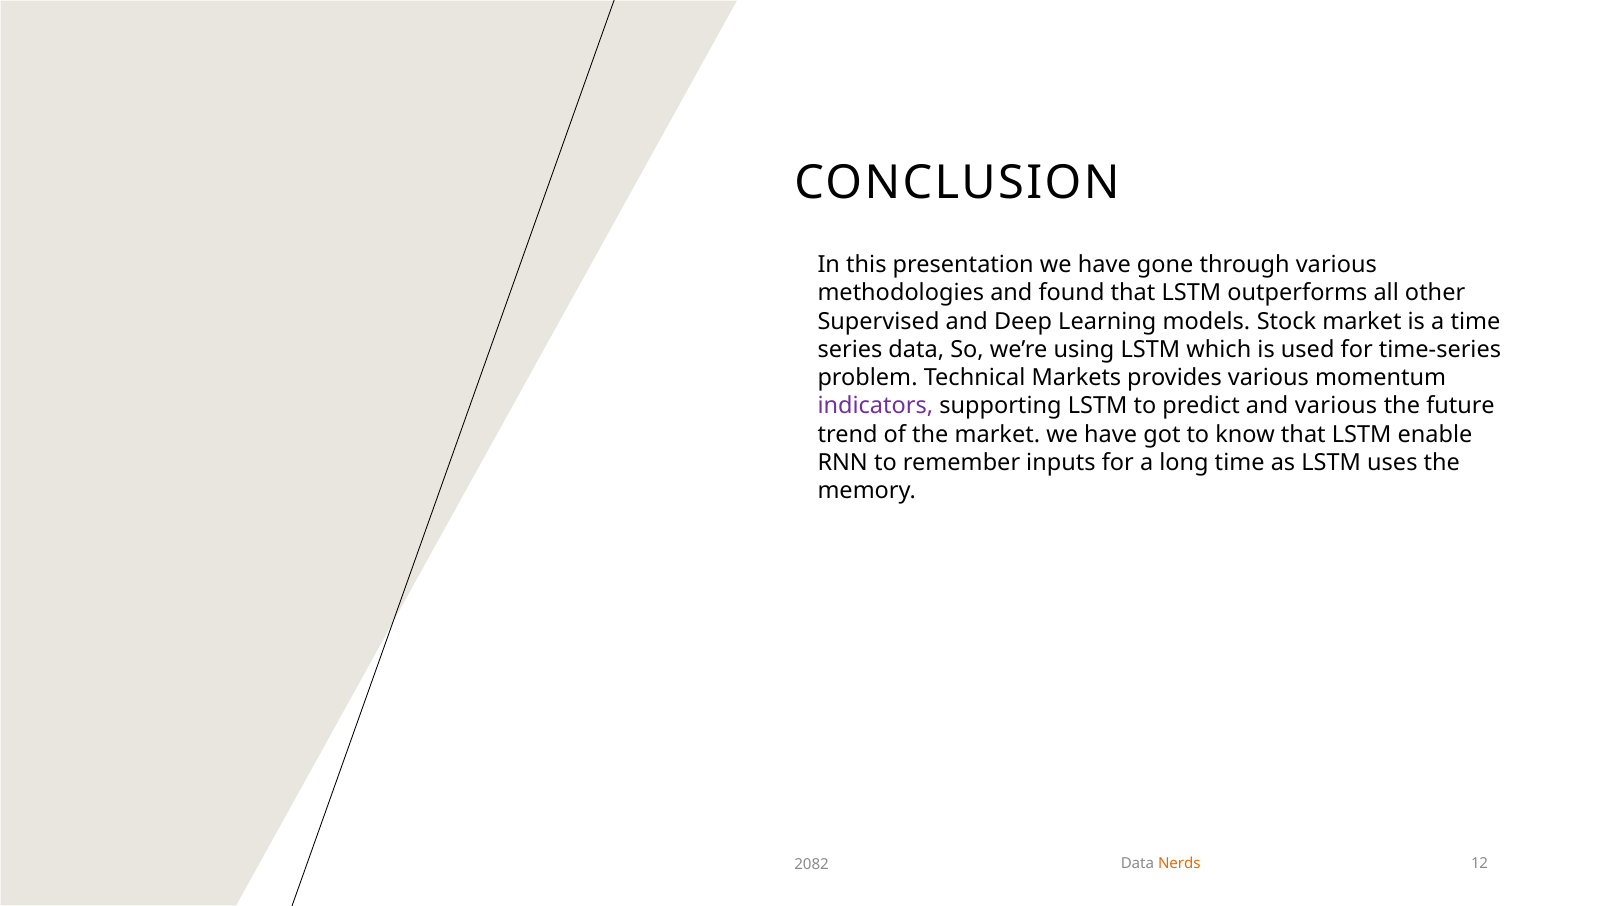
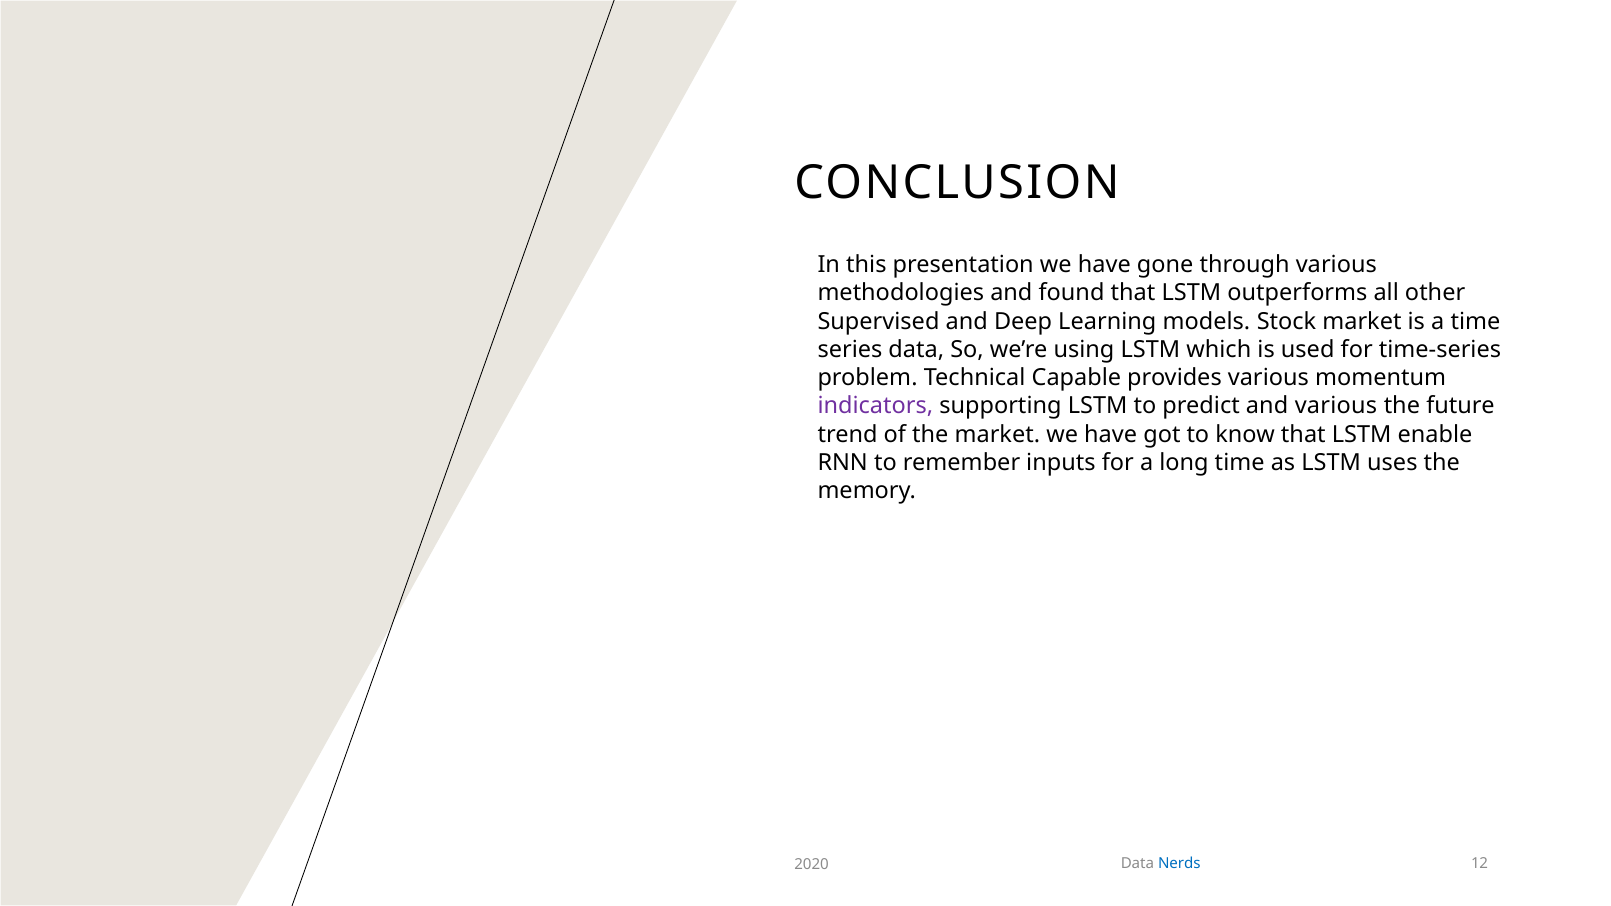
Markets: Markets -> Capable (1076, 378)
Nerds colour: orange -> blue (1179, 864)
2082: 2082 -> 2020 (812, 865)
